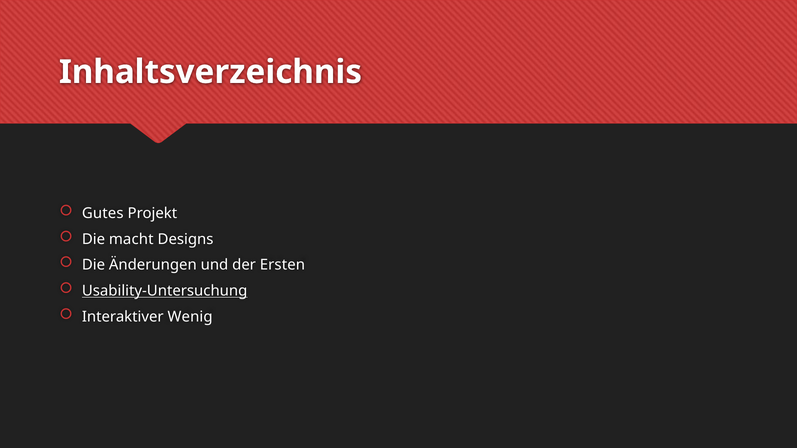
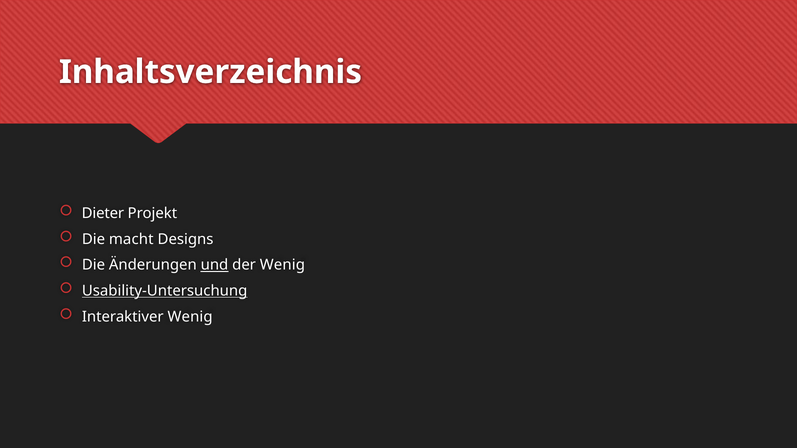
Gutes: Gutes -> Dieter (103, 213)
und underline: none -> present (214, 265)
der Ersten: Ersten -> Wenig (282, 265)
